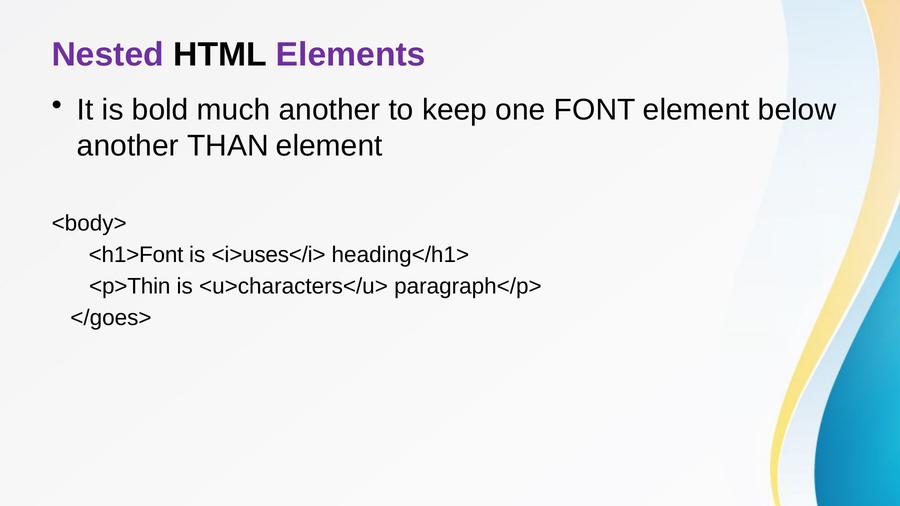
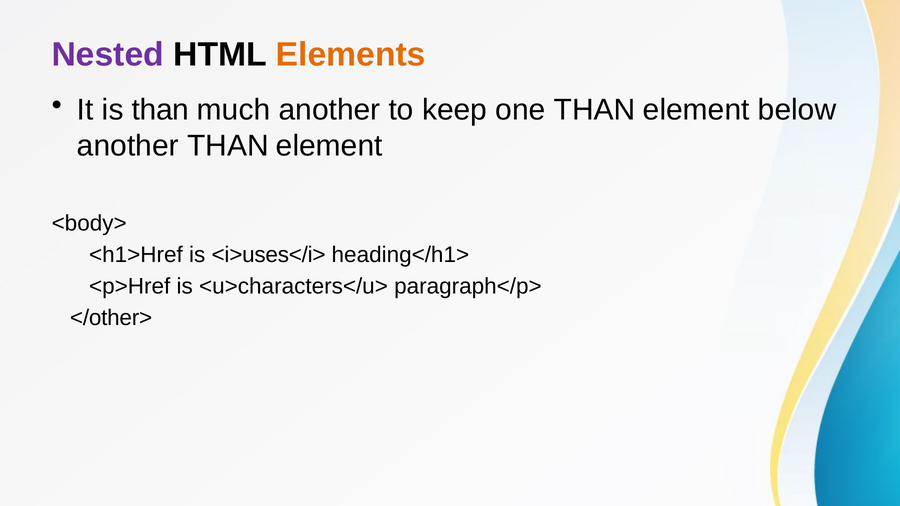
Elements colour: purple -> orange (351, 55)
is bold: bold -> than (160, 110)
one FONT: FONT -> THAN (595, 110)
<h1>Font: <h1>Font -> <h1>Href (136, 255)
<p>Thin: <p>Thin -> <p>Href (130, 287)
</goes>: </goes> -> </other> (111, 318)
